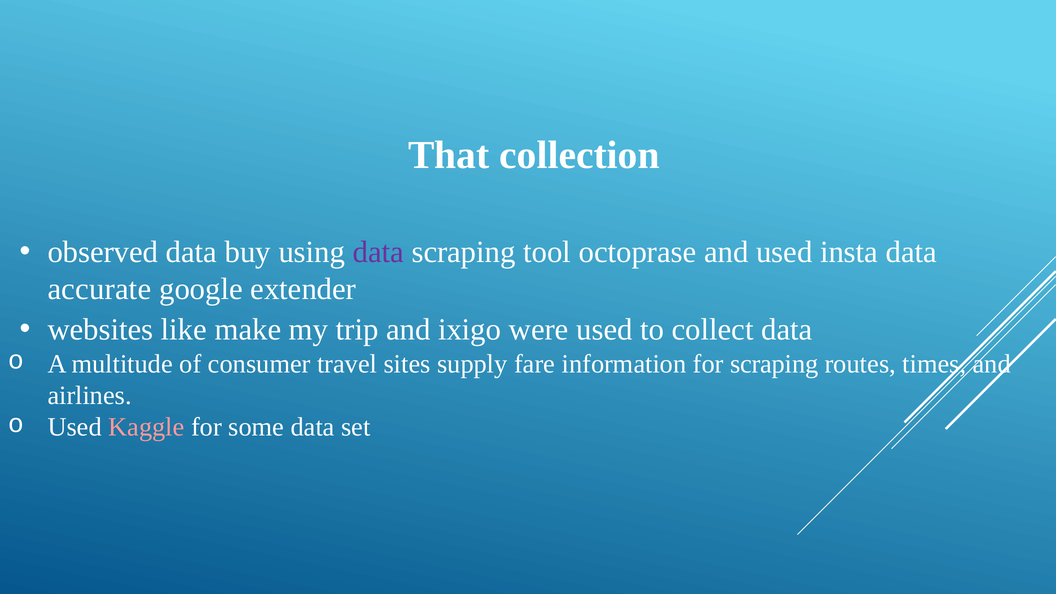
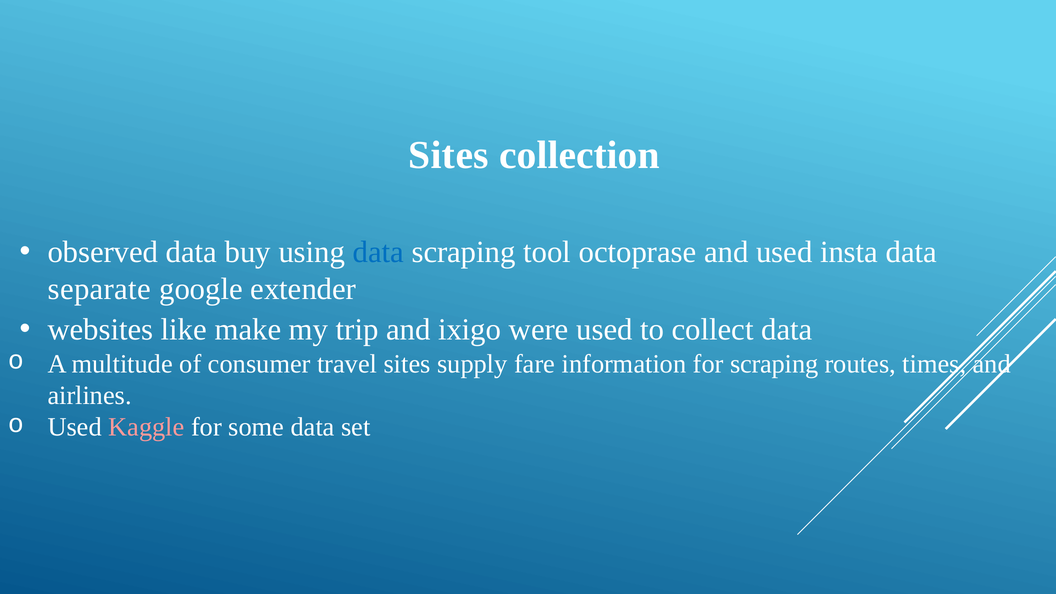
That: That -> Sites (449, 155)
data colour: purple -> blue (378, 252)
accurate: accurate -> separate (99, 289)
